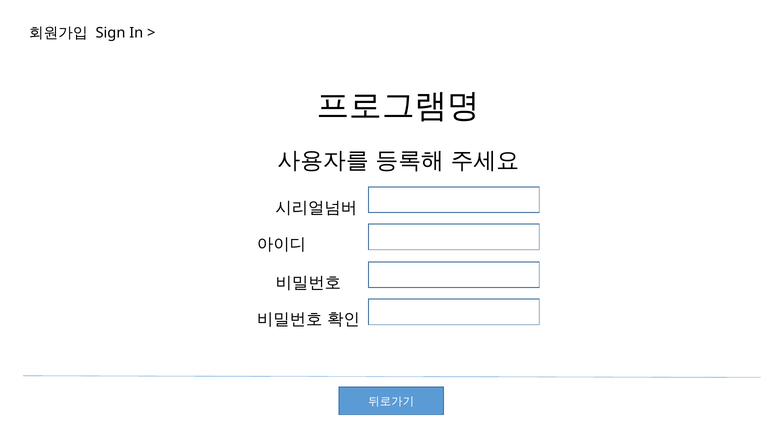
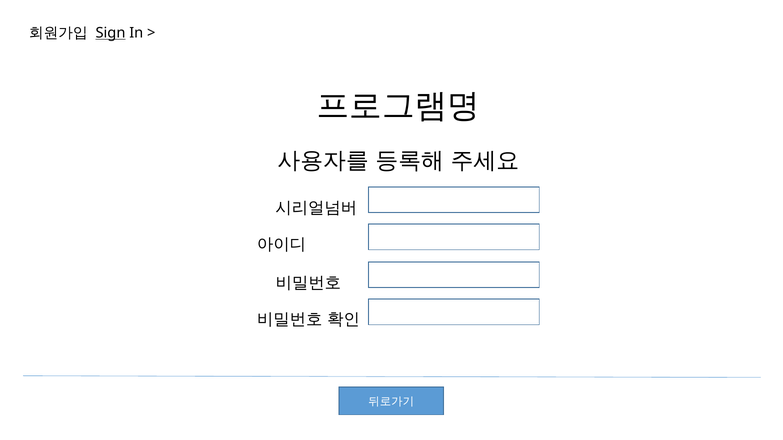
Sign underline: none -> present (110, 33)
